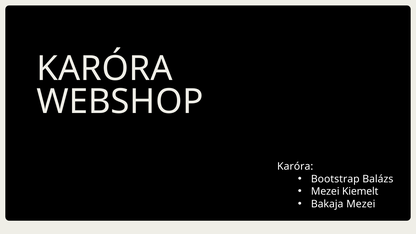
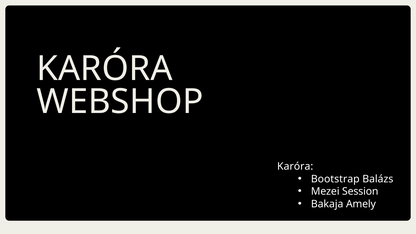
Kiemelt: Kiemelt -> Session (360, 191)
Bakaja Mezei: Mezei -> Amely (361, 204)
